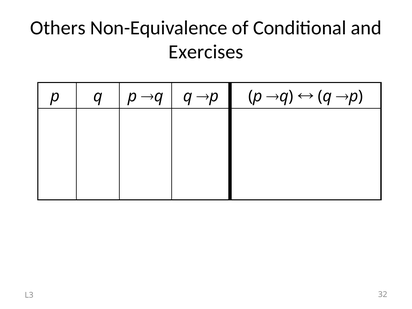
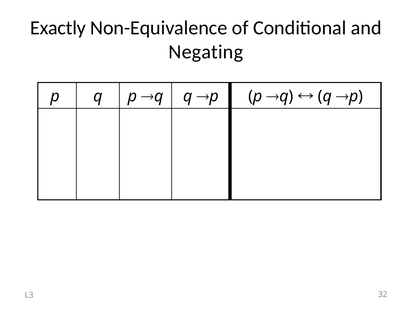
Others: Others -> Exactly (58, 28)
Exercises: Exercises -> Negating (206, 52)
